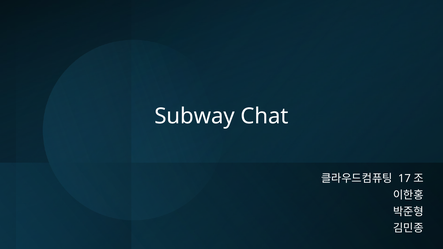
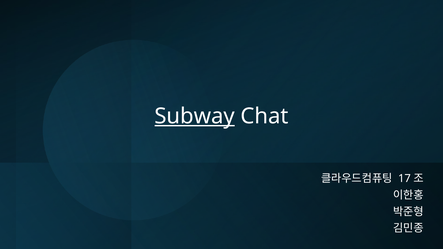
Subway underline: none -> present (195, 116)
